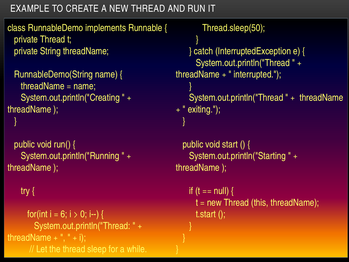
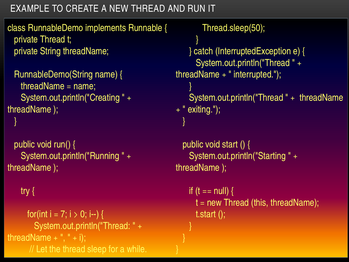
6: 6 -> 7 (64, 214)
